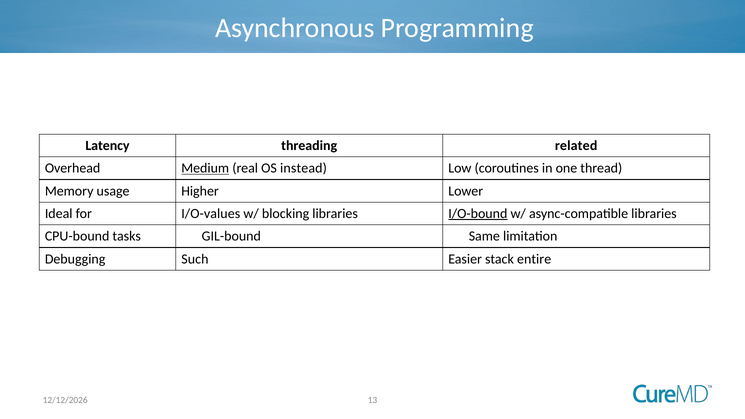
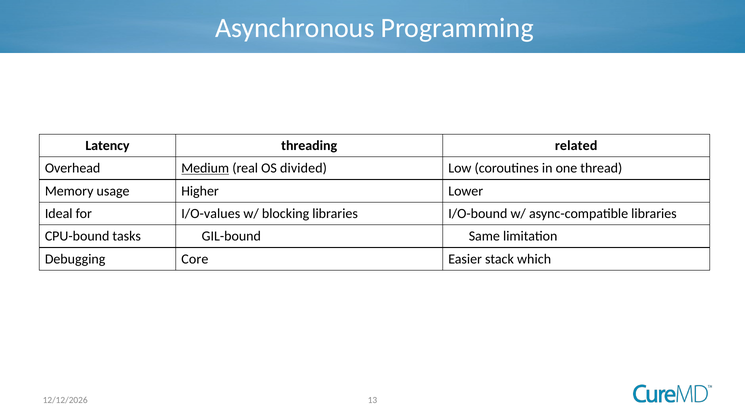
instead: instead -> divided (304, 168)
I/O-bound underline: present -> none (478, 214)
Such: Such -> Core (195, 259)
entire: entire -> which (534, 259)
